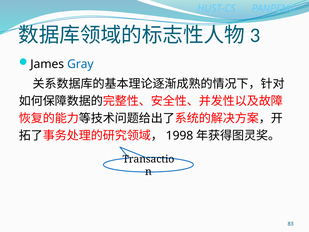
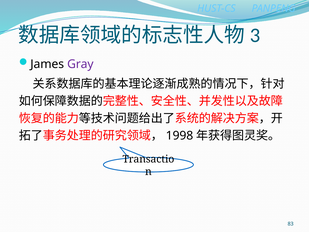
Gray colour: blue -> purple (80, 64)
